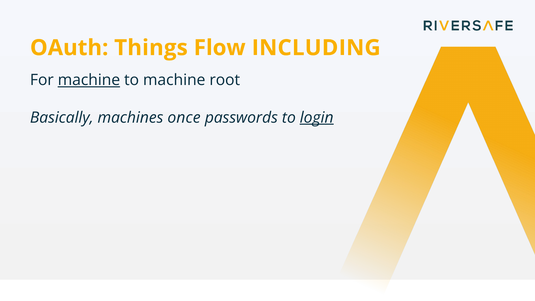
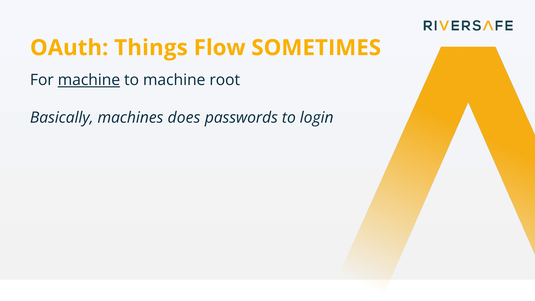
INCLUDING: INCLUDING -> SOMETIMES (316, 48)
once: once -> does (184, 117)
login underline: present -> none (317, 117)
